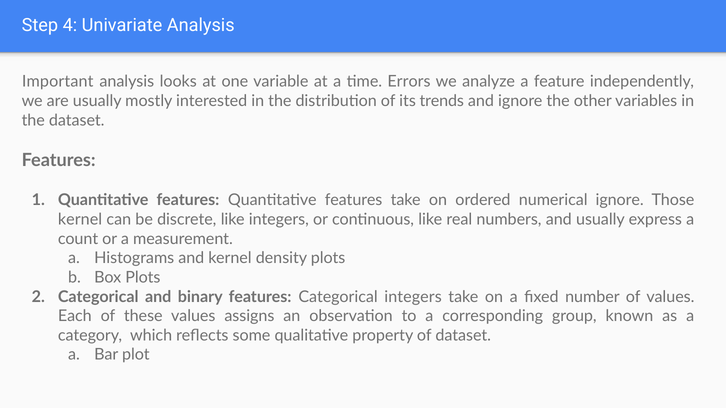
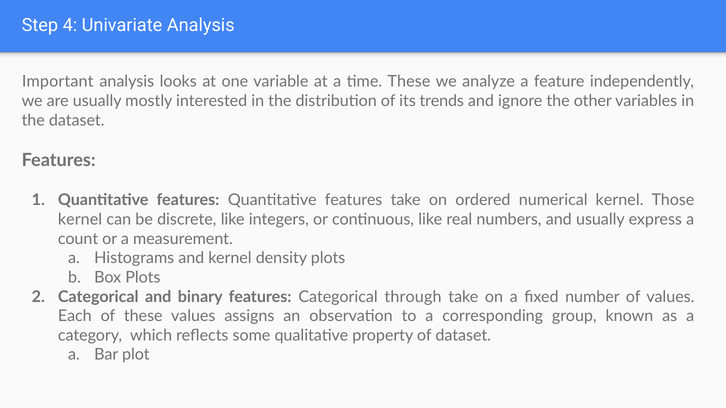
time Errors: Errors -> These (409, 82)
numerical ignore: ignore -> kernel (620, 200)
Categorical integers: integers -> through (413, 297)
